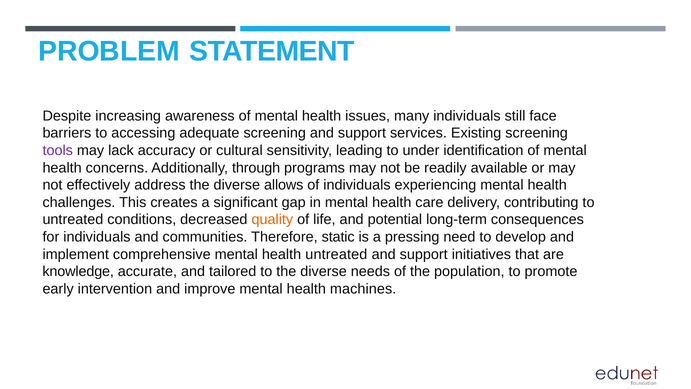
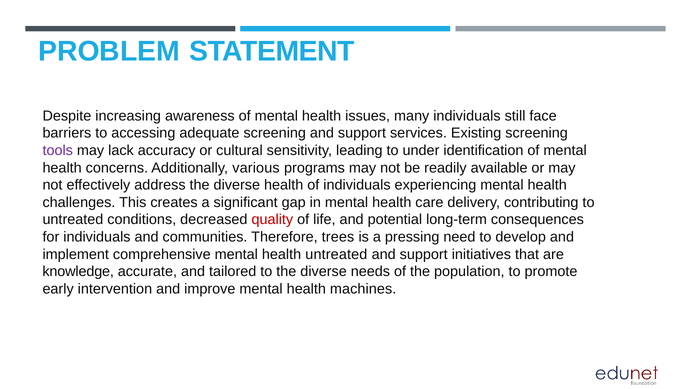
through: through -> various (256, 168)
diverse allows: allows -> health (284, 185)
quality colour: orange -> red (272, 220)
static: static -> trees (338, 237)
